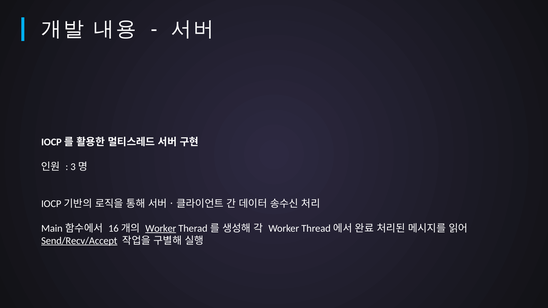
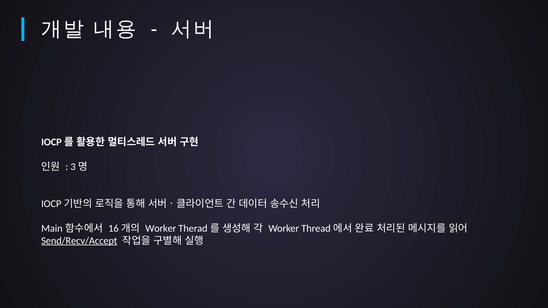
Worker underline: present -> none (161, 229)
